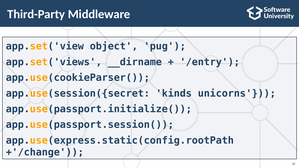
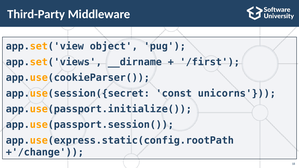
/entry: /entry -> /first (210, 62)
kinds: kinds -> const (174, 93)
